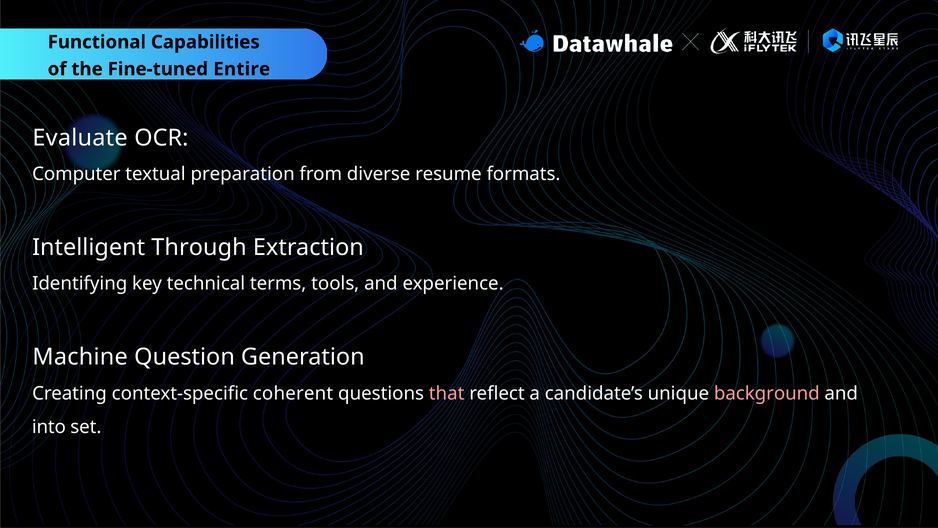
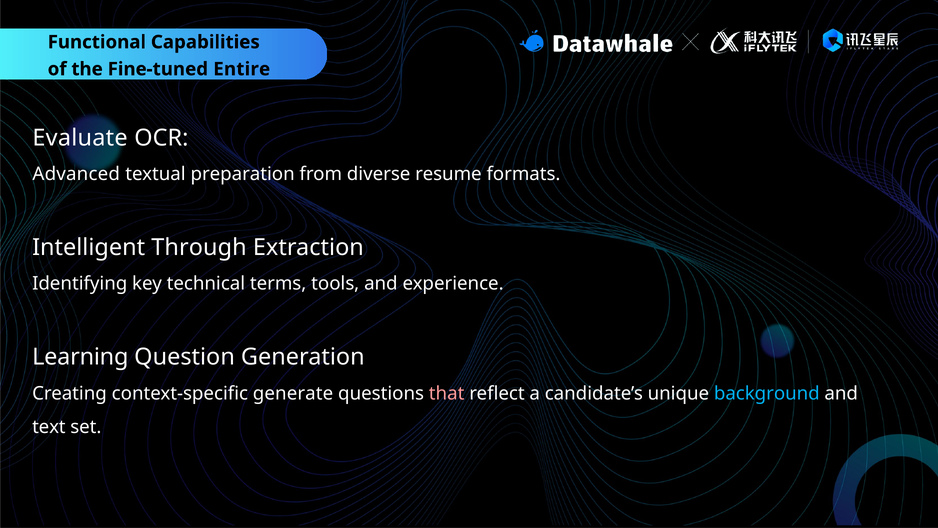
Computer: Computer -> Advanced (76, 174)
Machine: Machine -> Learning (80, 357)
coherent: coherent -> generate (293, 393)
background colour: pink -> light blue (767, 393)
into: into -> text (49, 427)
